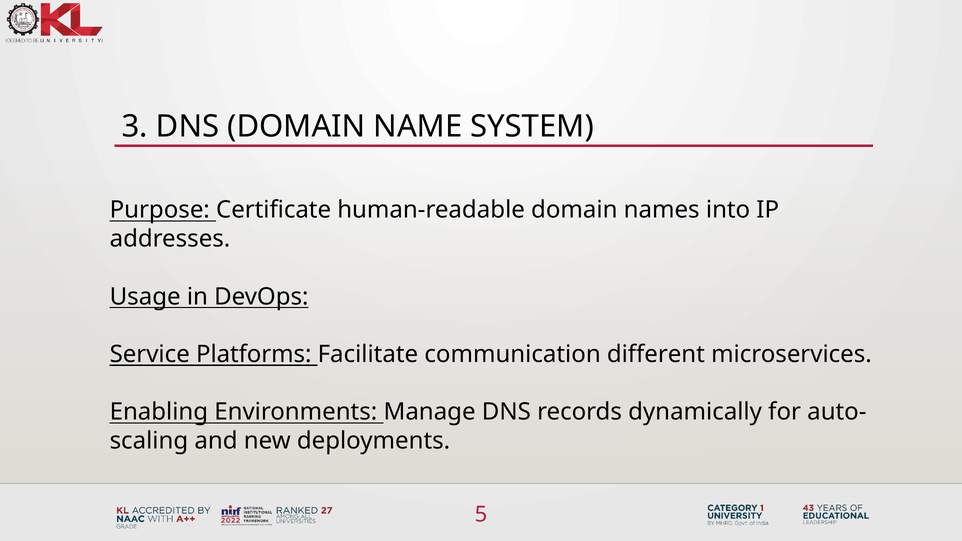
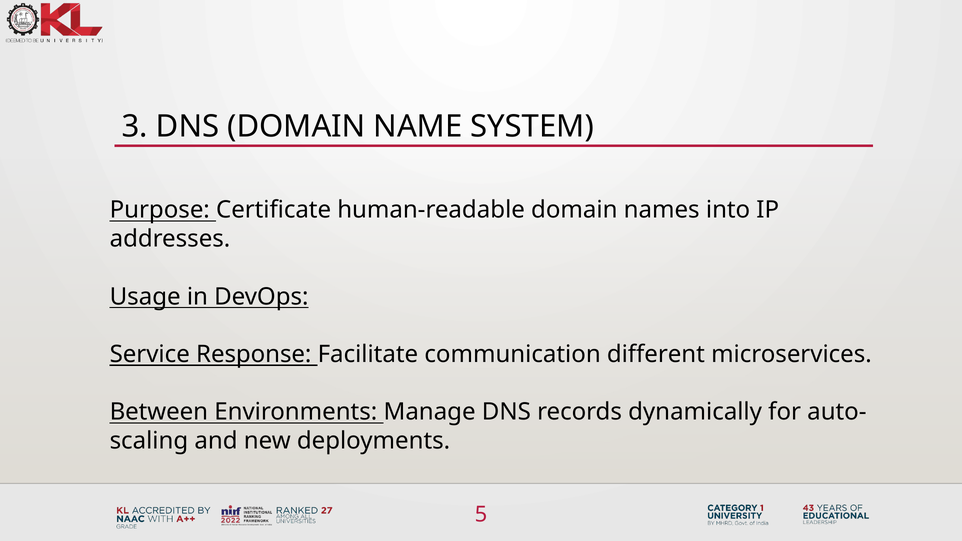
Platforms: Platforms -> Response (254, 354)
Enabling: Enabling -> Between (159, 412)
